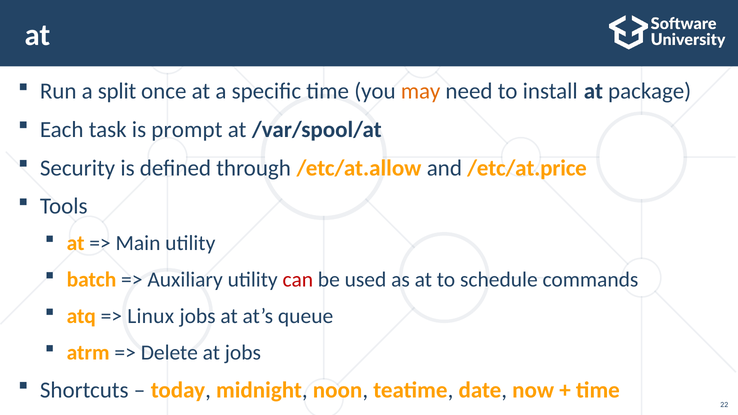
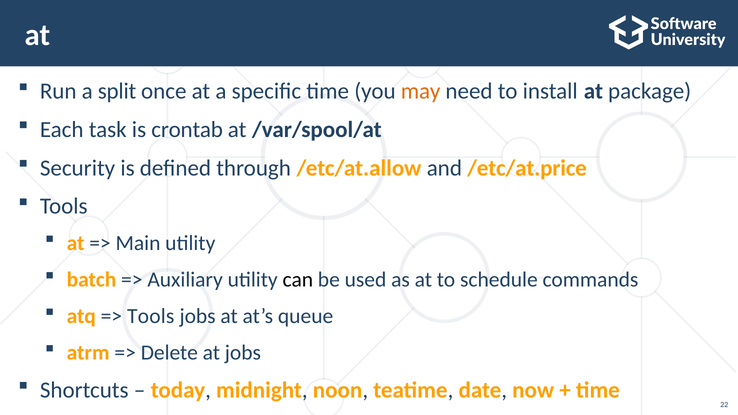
prompt: prompt -> crontab (187, 130)
can colour: red -> black (298, 280)
Linux: Linux -> Tools (151, 316)
